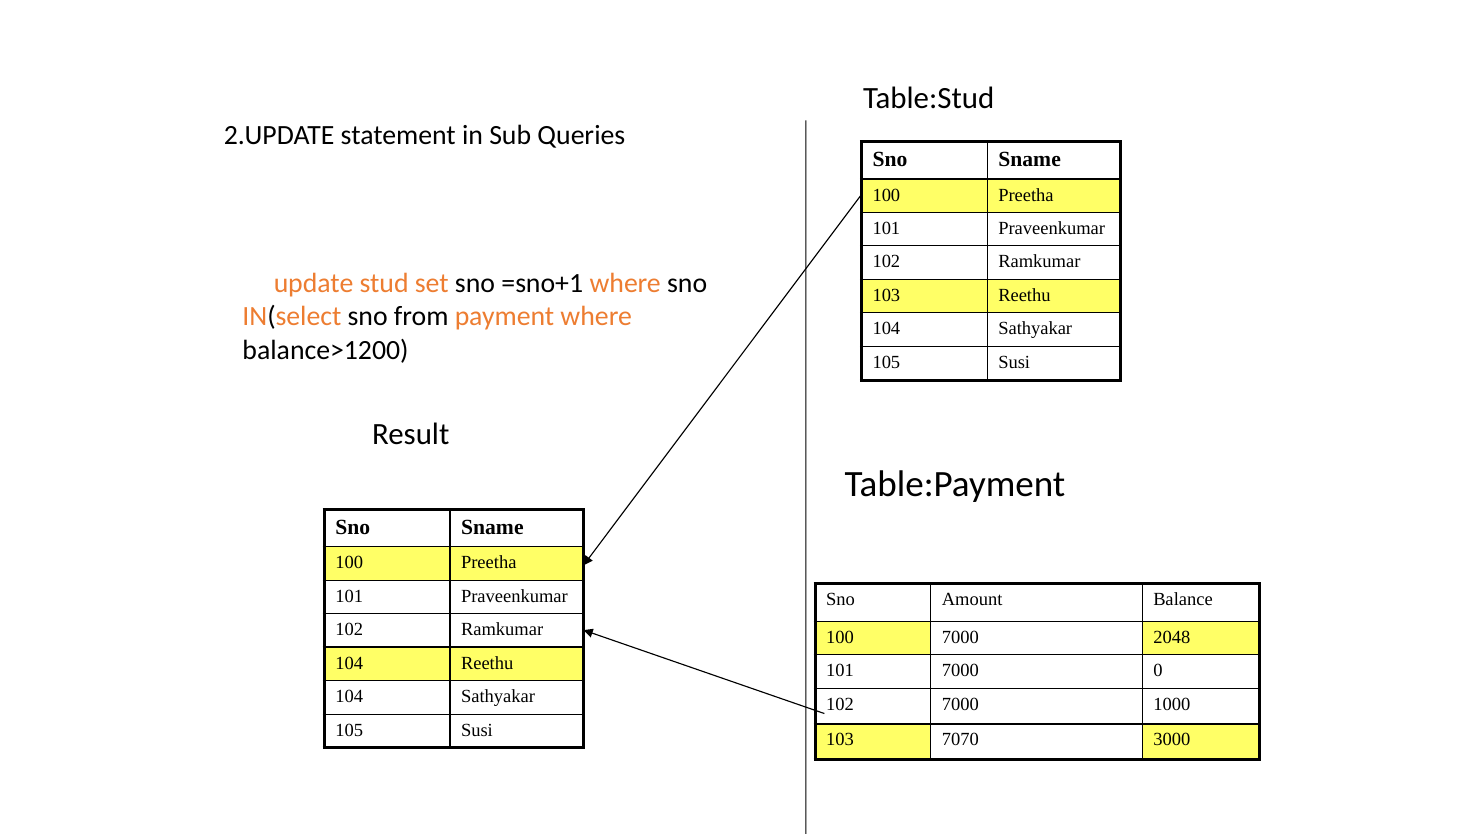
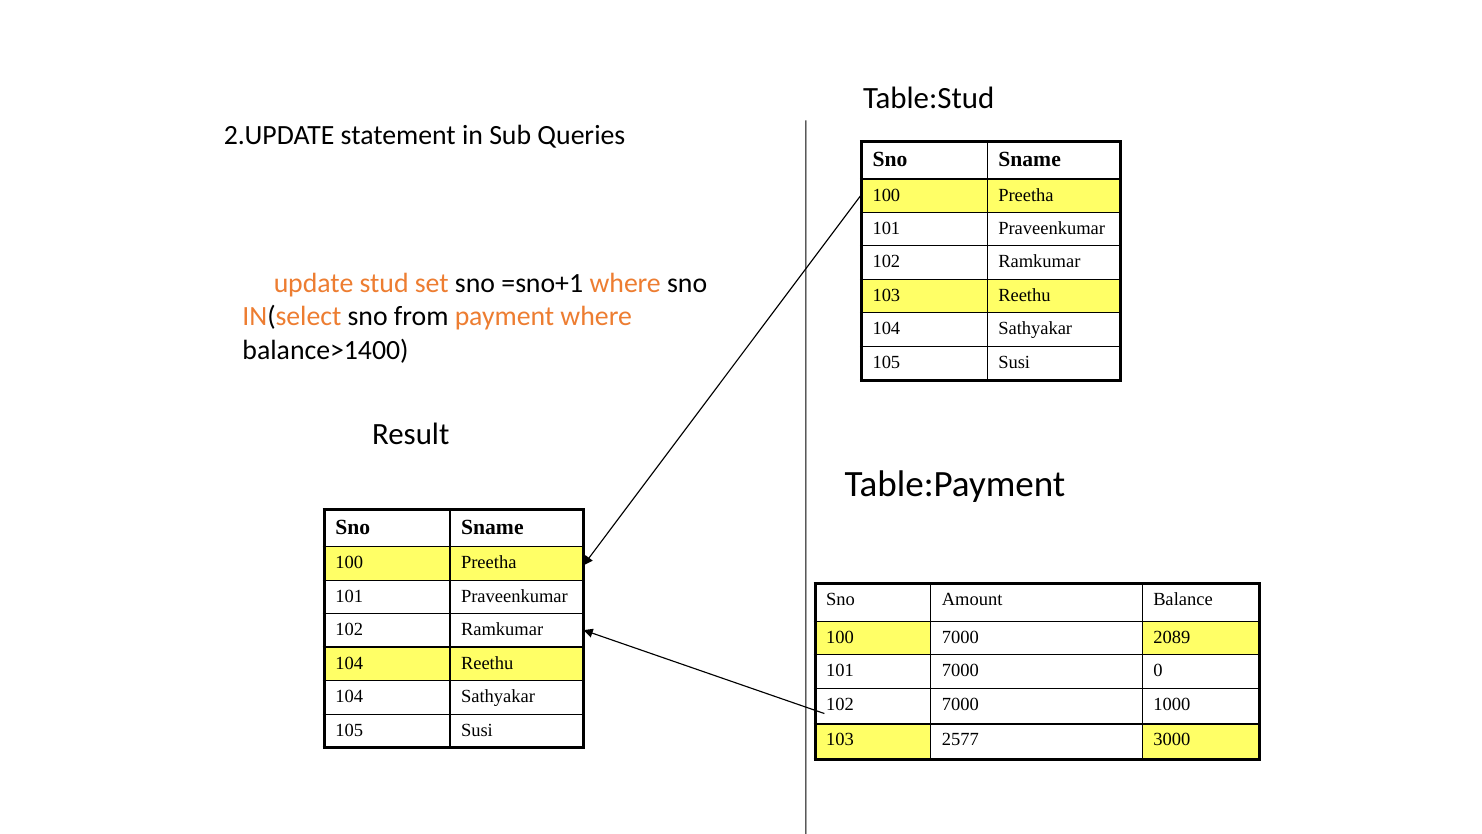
balance>1200: balance>1200 -> balance>1400 (326, 350)
2048: 2048 -> 2089 (1172, 637)
7070: 7070 -> 2577 (960, 740)
